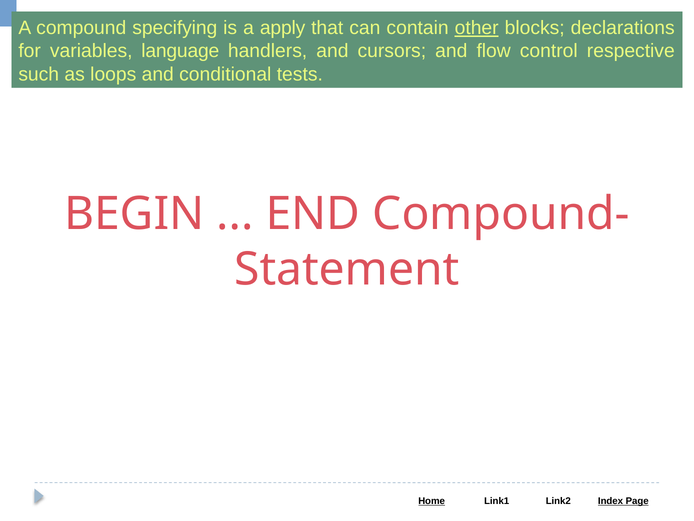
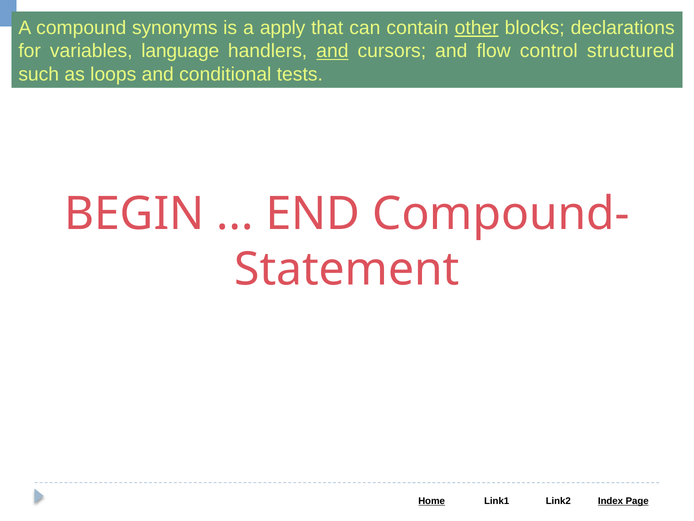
specifying: specifying -> synonyms (175, 28)
and underline: none -> present (332, 51)
respective: respective -> structured (631, 51)
